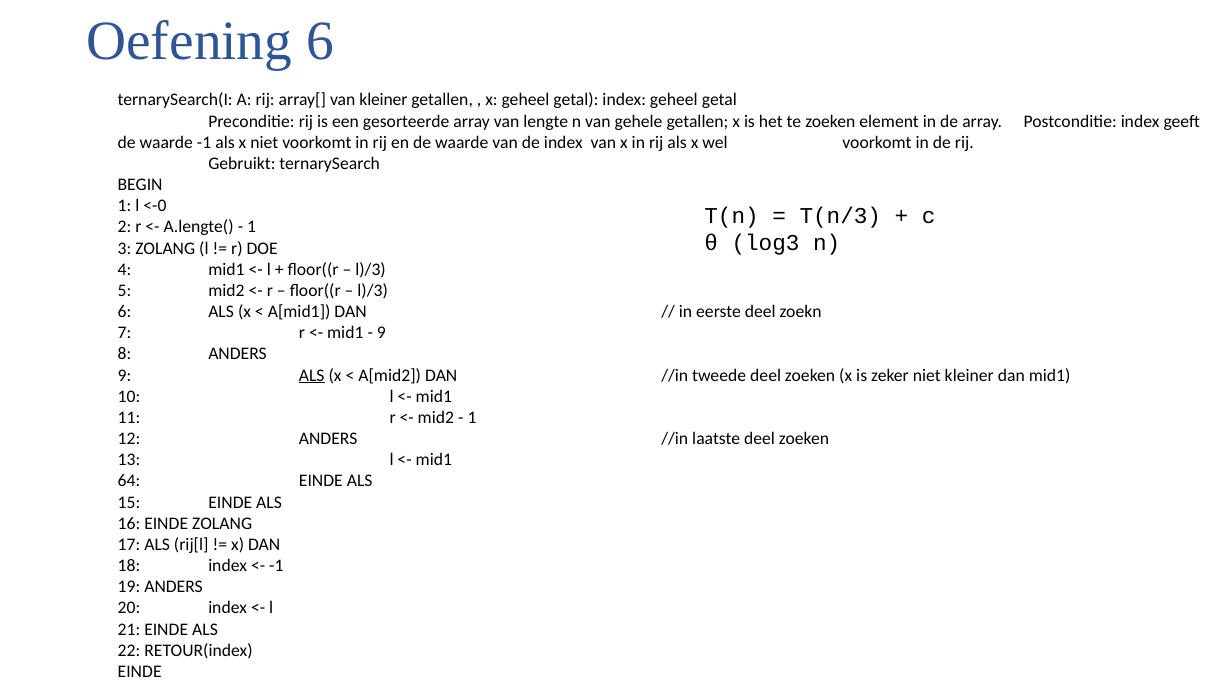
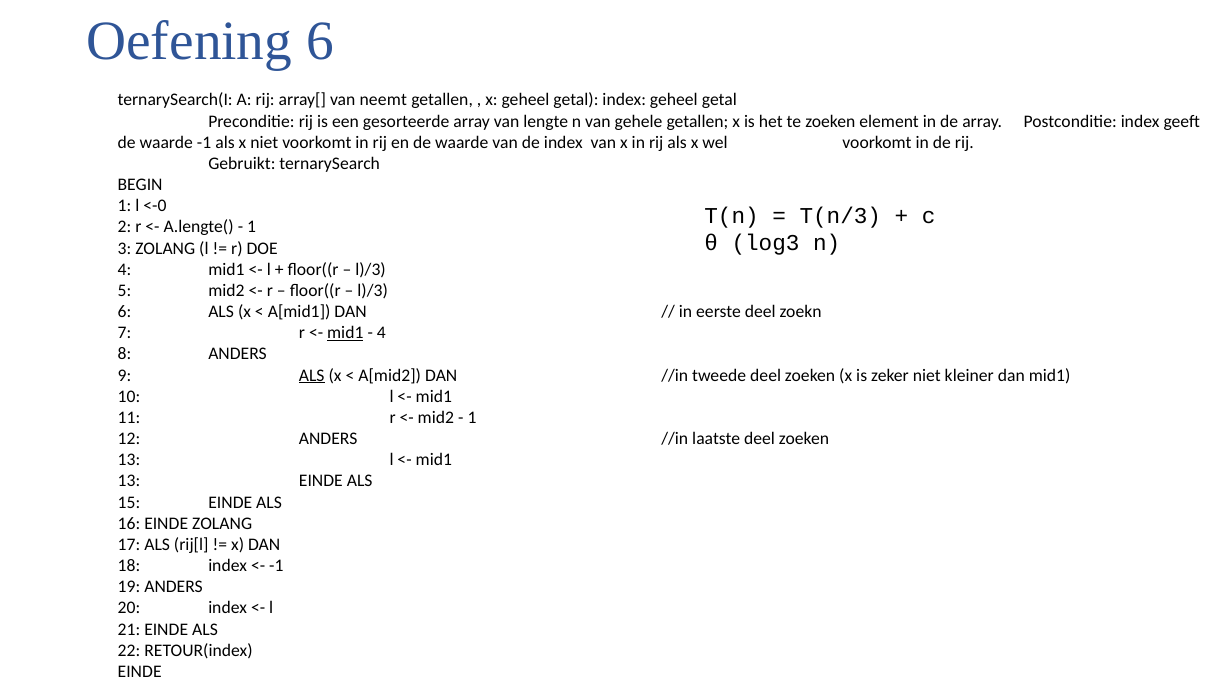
van kleiner: kleiner -> neemt (383, 100)
mid1 underline: none -> present (345, 333)
9: 9 -> 4 (381, 333)
64: 64 -> 13 (129, 481)
